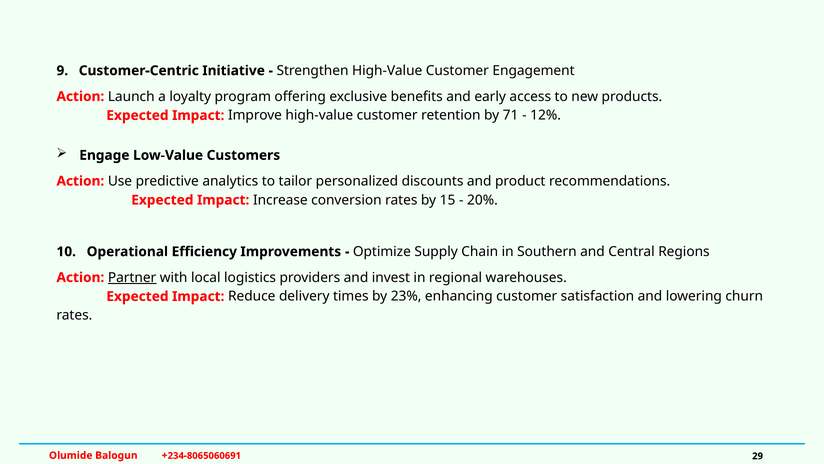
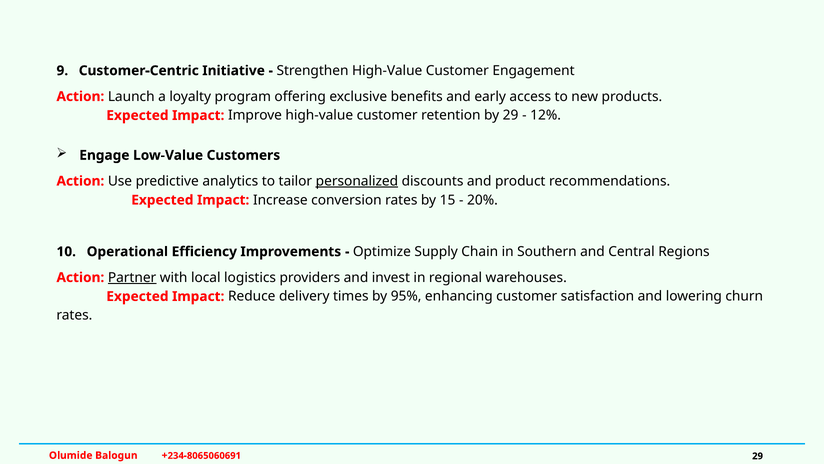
by 71: 71 -> 29 (511, 115)
personalized underline: none -> present (357, 181)
23%: 23% -> 95% (406, 296)
